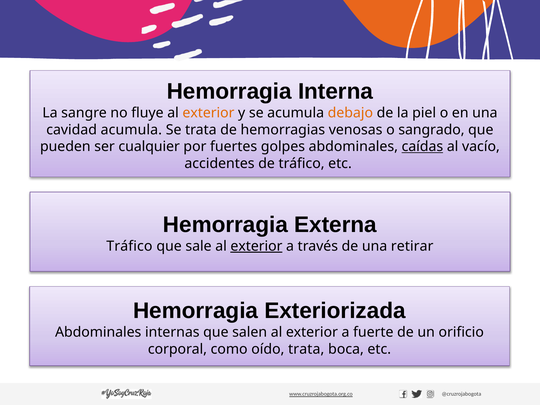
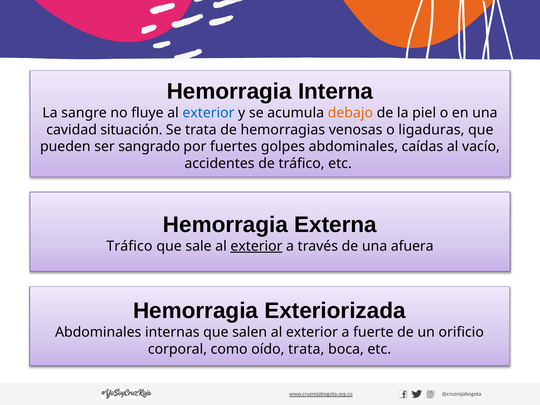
exterior colour: orange -> blue (208, 113)
cavidad acumula: acumula -> situación (131, 130)
sangrado: sangrado -> ligaduras (431, 130)
cualquier: cualquier -> sangrado (149, 147)
caídas underline: present -> none (422, 147)
retirar: retirar -> afuera (412, 246)
